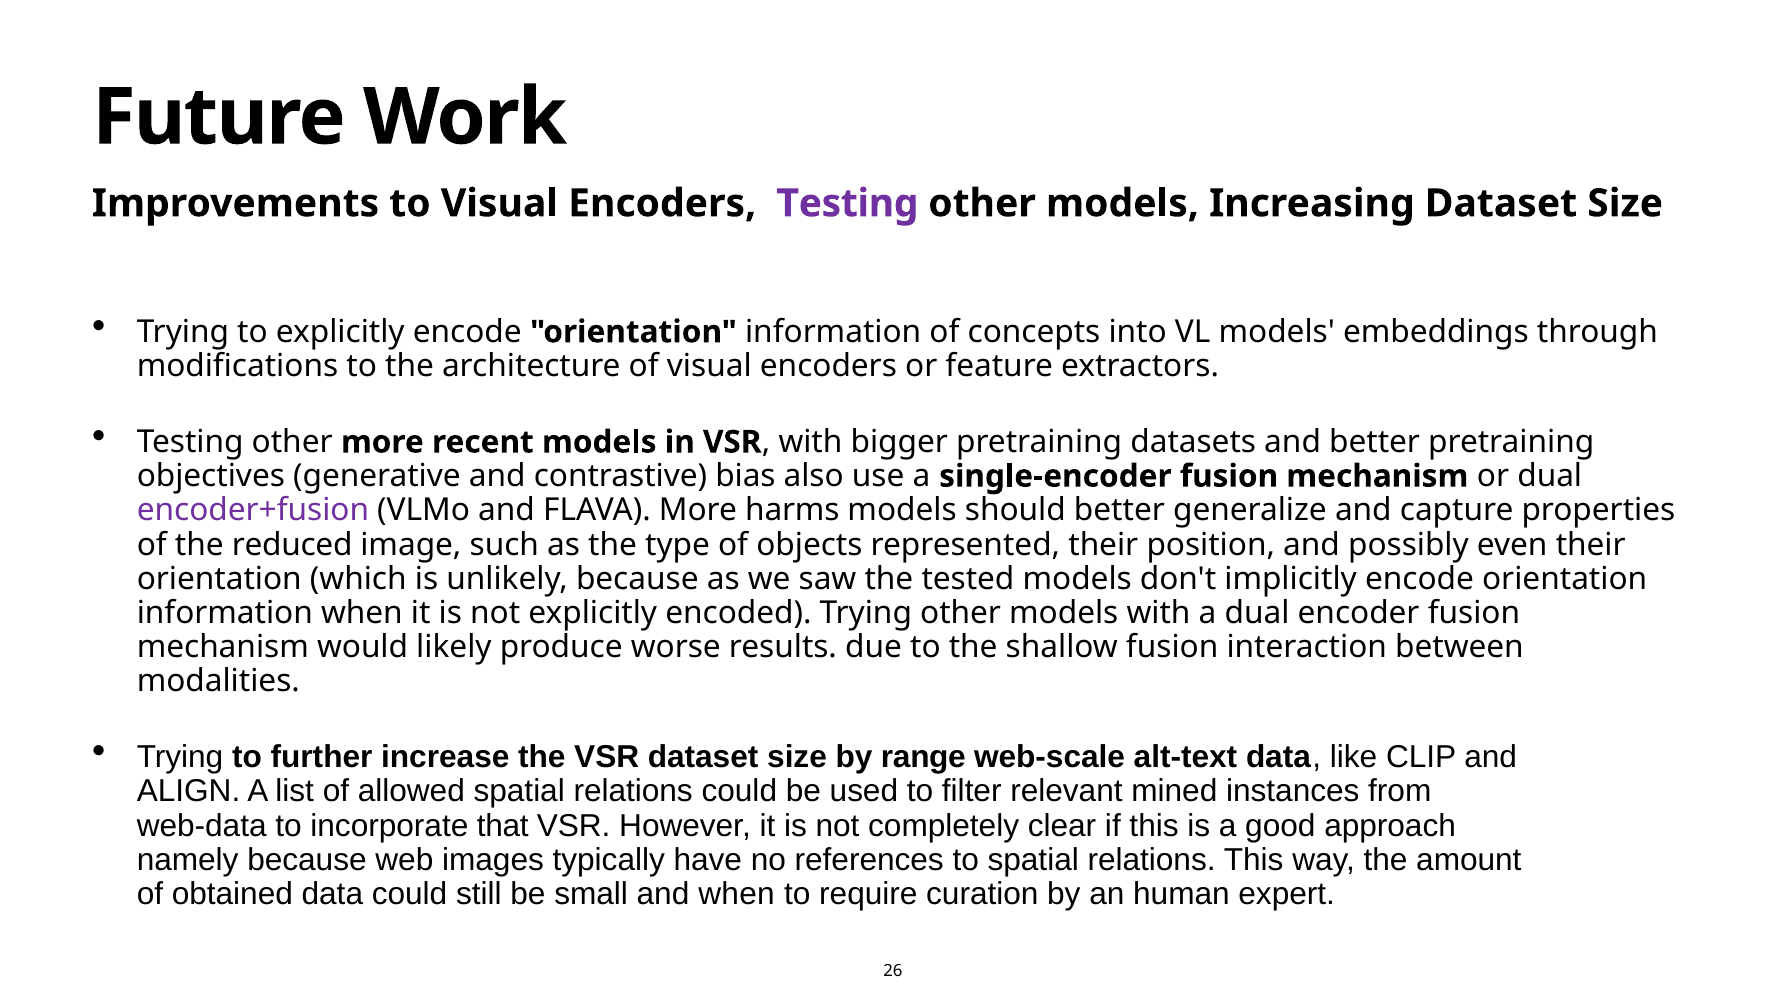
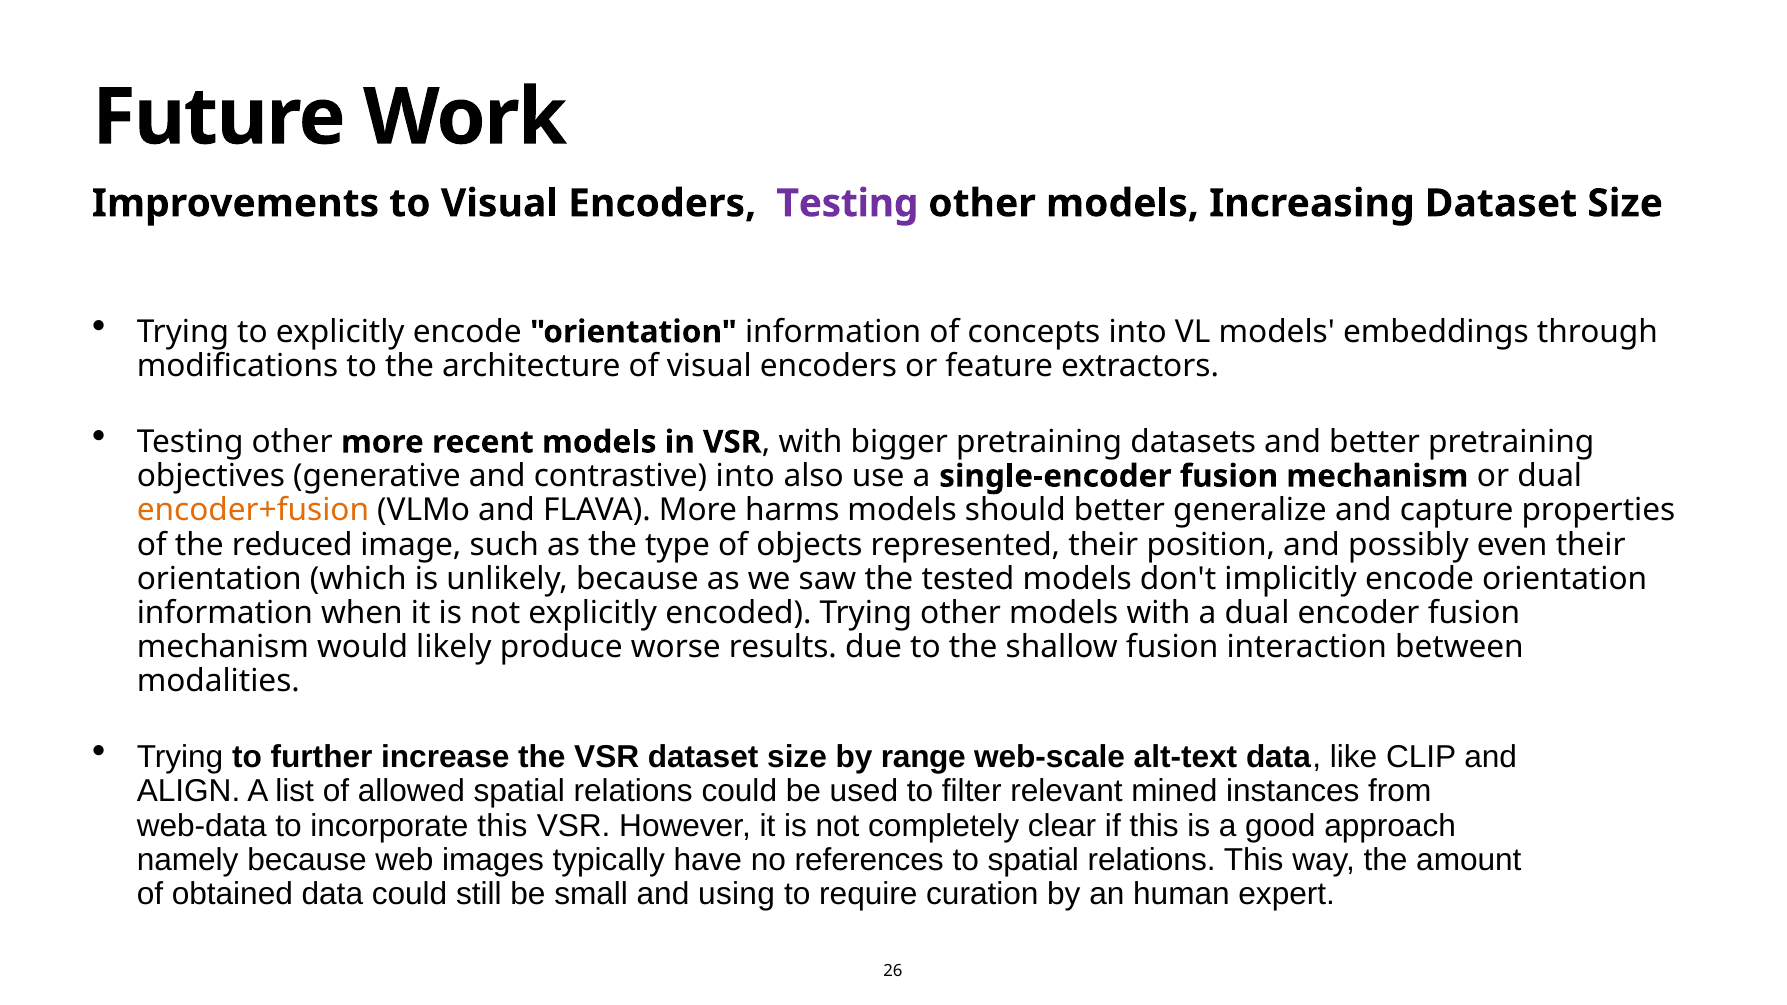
contrastive bias: bias -> into (745, 476)
encoder+fusion colour: purple -> orange (253, 511)
incorporate that: that -> this (502, 826)
and when: when -> using (737, 894)
